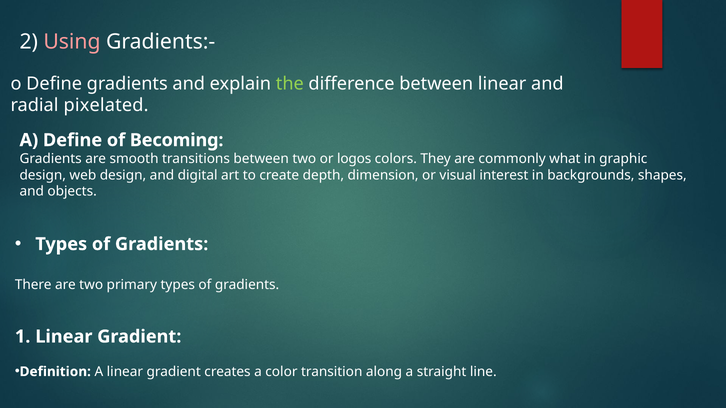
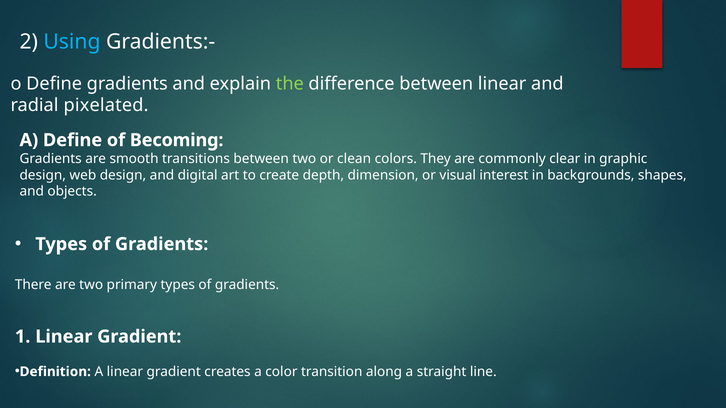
Using colour: pink -> light blue (72, 42)
logos: logos -> clean (354, 159)
what: what -> clear (565, 159)
